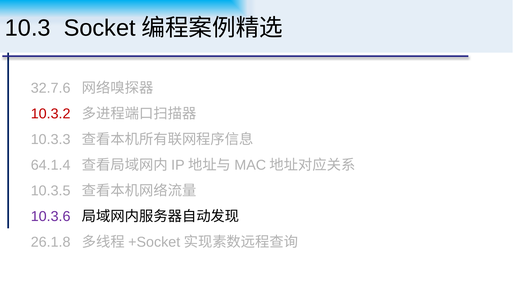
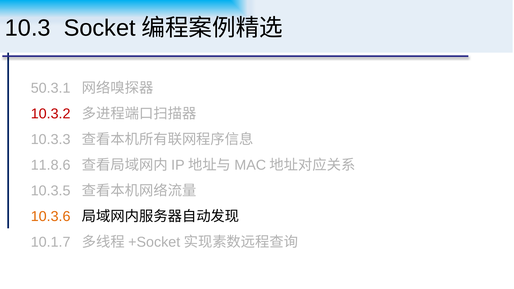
32.7.6: 32.7.6 -> 50.3.1 (51, 88)
64.1.4: 64.1.4 -> 11.8.6 (51, 165)
10.3.6 colour: purple -> orange (51, 217)
26.1.8: 26.1.8 -> 10.1.7 (51, 242)
